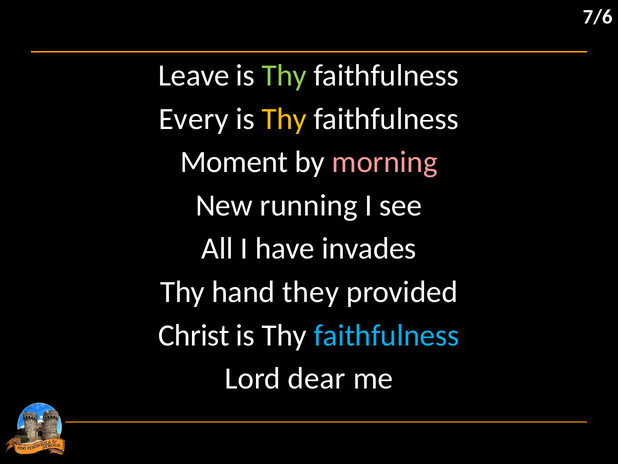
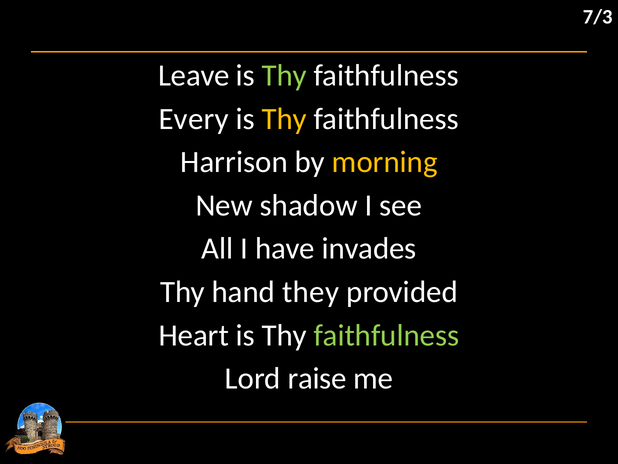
7/6: 7/6 -> 7/3 (598, 17)
Moment: Moment -> Harrison (234, 162)
morning colour: pink -> yellow (385, 162)
running: running -> shadow (309, 205)
Christ: Christ -> Heart (194, 335)
faithfulness colour: light blue -> light green (386, 335)
dear: dear -> raise (317, 378)
